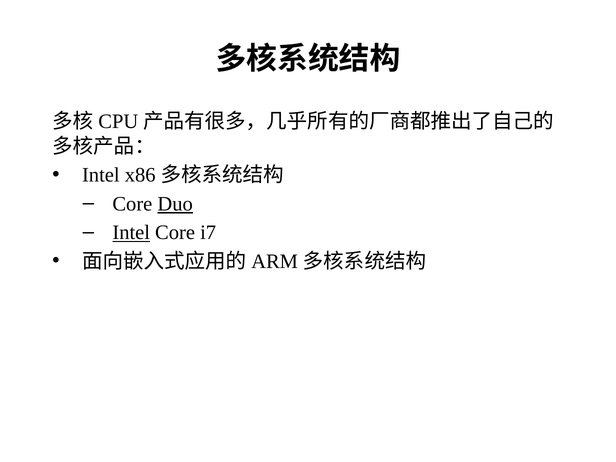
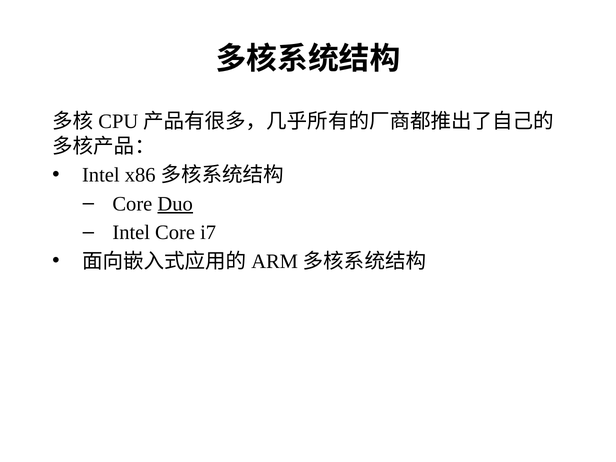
Intel underline: present -> none (131, 233)
